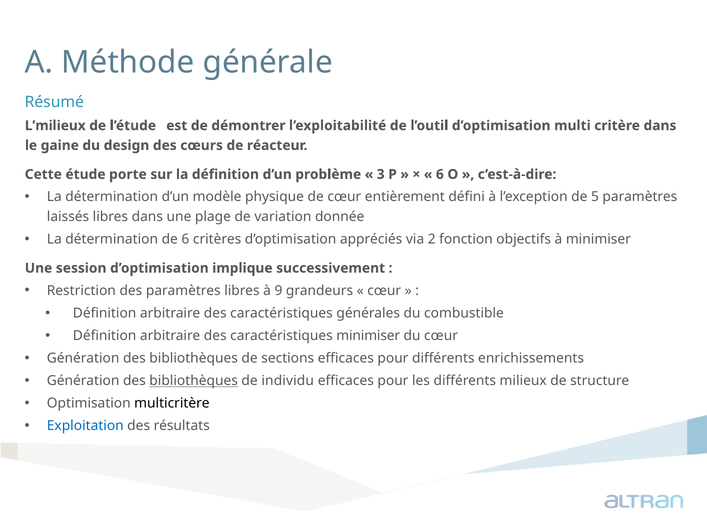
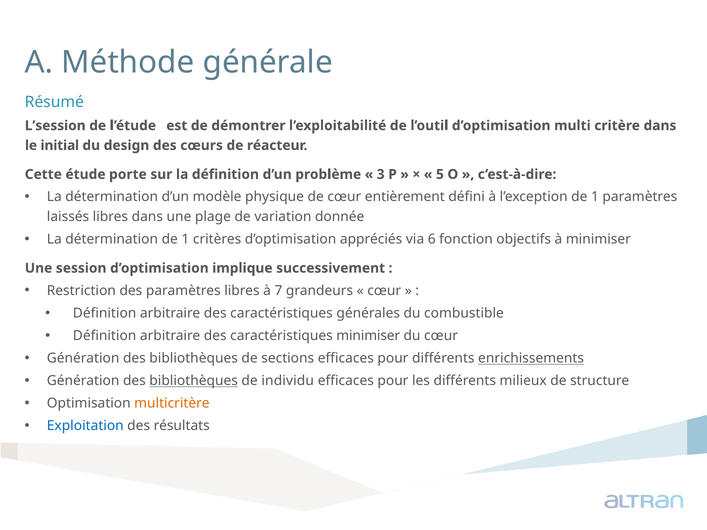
L’milieux: L’milieux -> L’session (55, 126)
gaine: gaine -> initial (60, 145)
6: 6 -> 5 (440, 174)
l’exception de 5: 5 -> 1 (595, 197)
détermination de 6: 6 -> 1 (185, 239)
2: 2 -> 6 (432, 239)
9: 9 -> 7 (278, 291)
enrichissements underline: none -> present (531, 358)
multicritère colour: black -> orange (172, 404)
